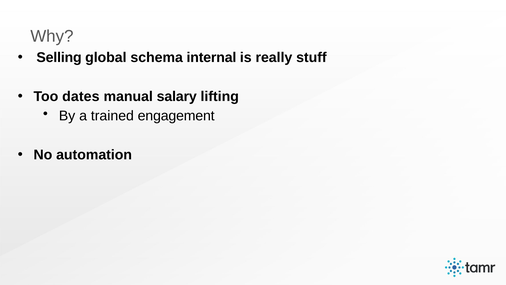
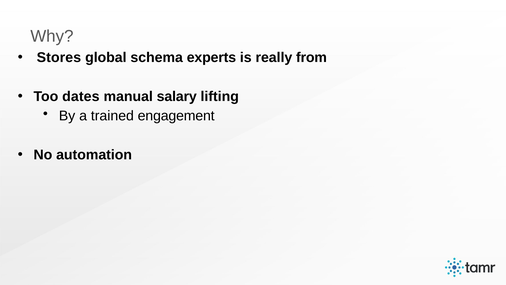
Selling: Selling -> Stores (59, 57)
internal: internal -> experts (211, 57)
stuff: stuff -> from (311, 57)
